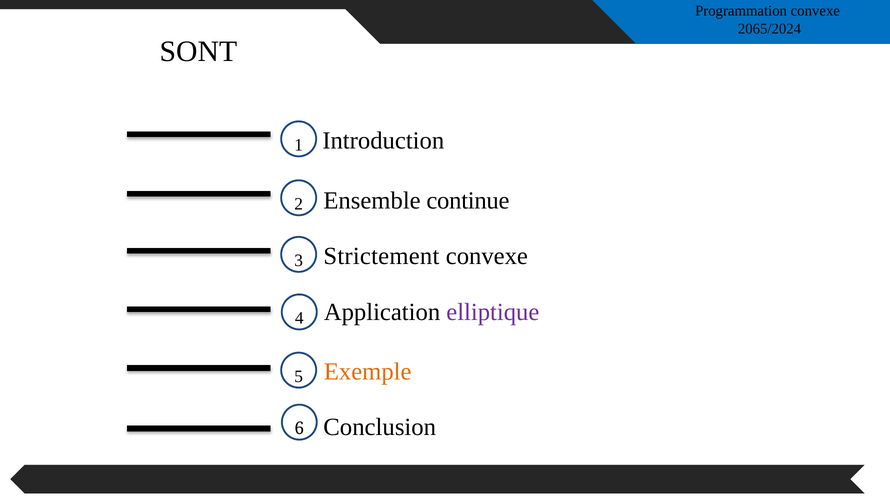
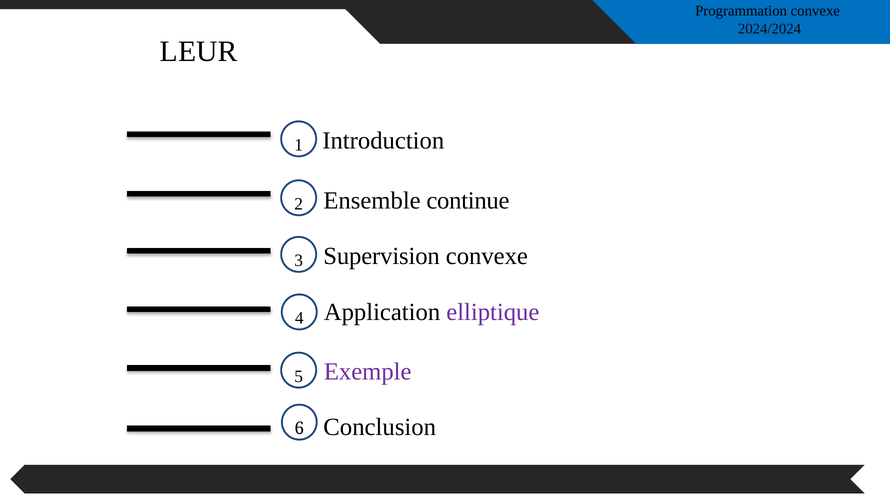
2065/2024: 2065/2024 -> 2024/2024 (769, 29)
SONT: SONT -> LEUR (199, 51)
Strictement: Strictement -> Supervision (382, 256)
Exemple colour: orange -> purple (368, 372)
